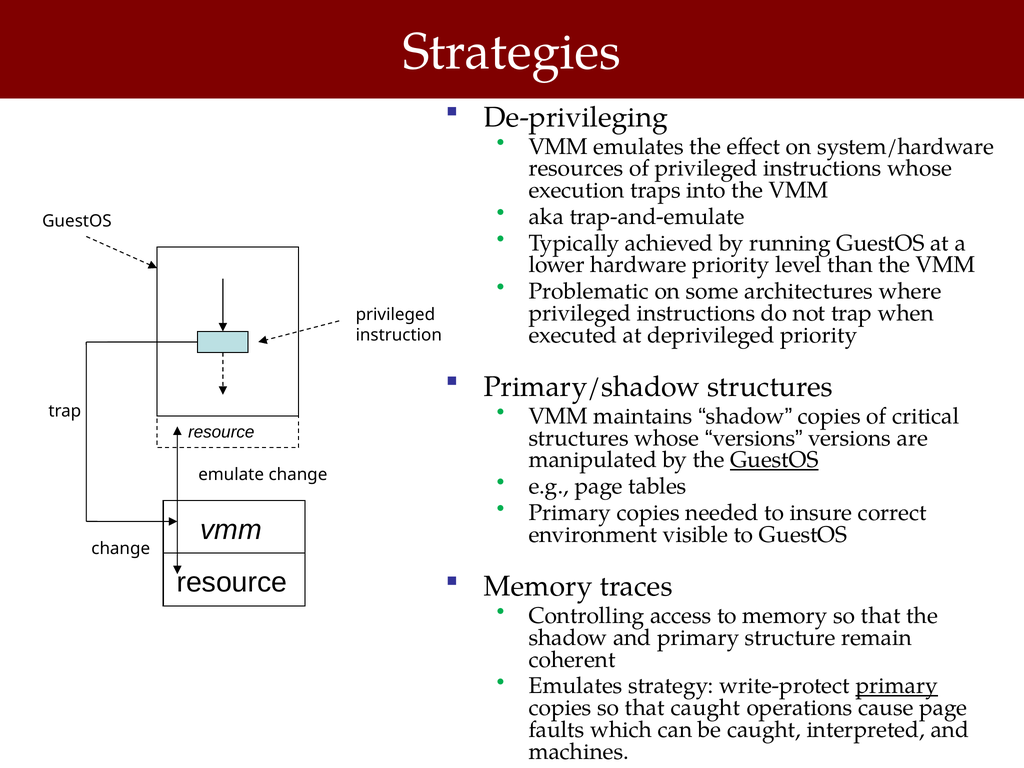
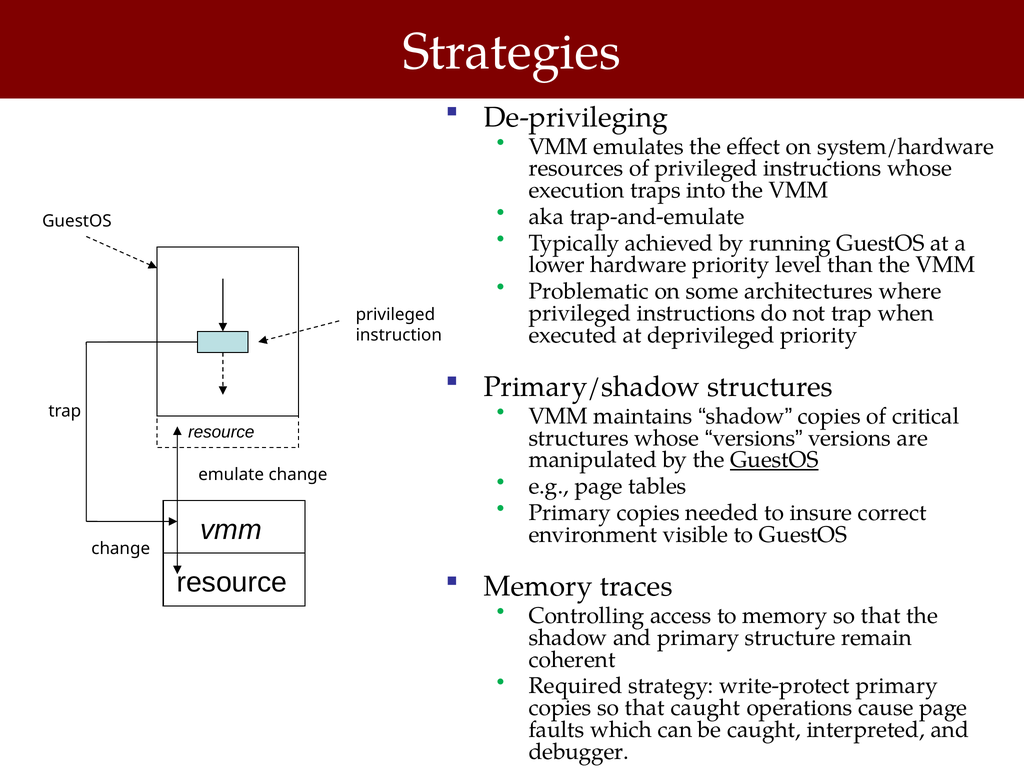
Emulates: Emulates -> Required (576, 686)
primary underline: present -> none (897, 686)
machines: machines -> debugger (579, 752)
